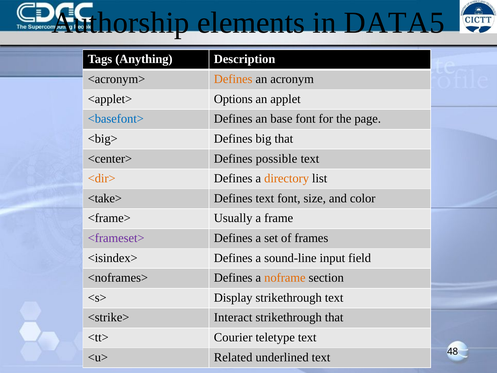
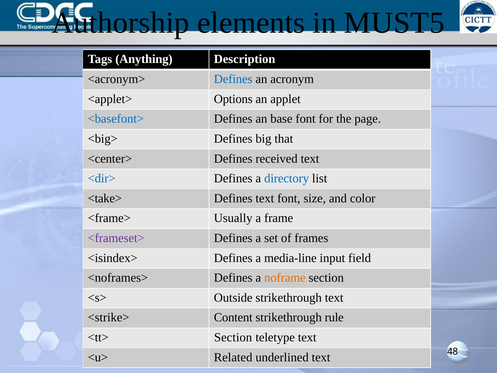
DATA5: DATA5 -> MUST5 (394, 23)
Defines colour: orange -> blue (233, 79)
possible: possible -> received (277, 158)
<dir> colour: orange -> blue (102, 178)
directory colour: orange -> blue (287, 178)
sound-line: sound-line -> media-line (290, 258)
Display: Display -> Outside (233, 297)
Interact: Interact -> Content (233, 317)
strikethrough that: that -> rule (334, 317)
<tt> Courier: Courier -> Section (233, 337)
